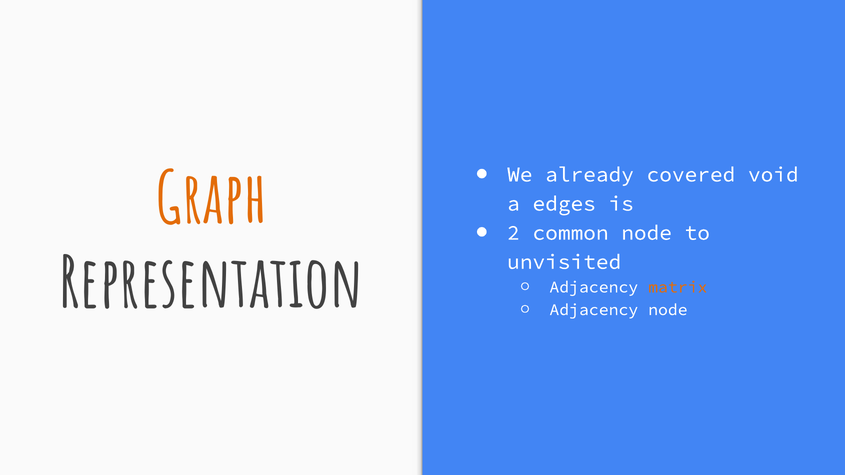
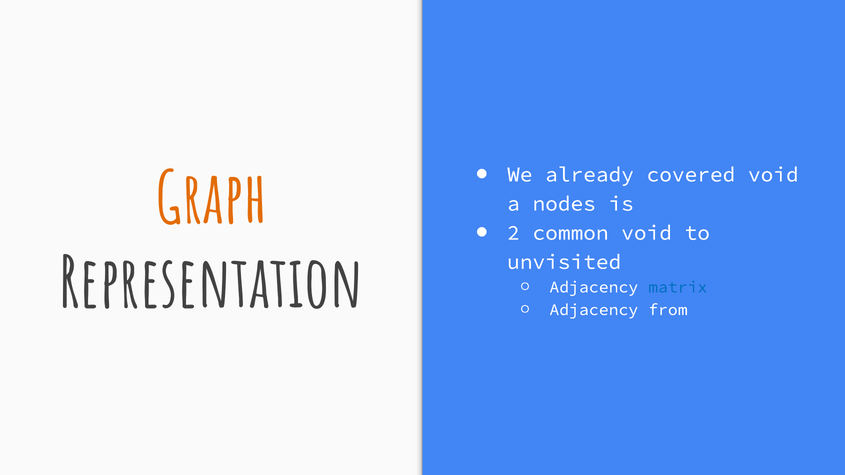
edges: edges -> nodes (564, 204)
common node: node -> void (647, 233)
matrix colour: orange -> blue (678, 287)
Adjacency node: node -> from (668, 310)
